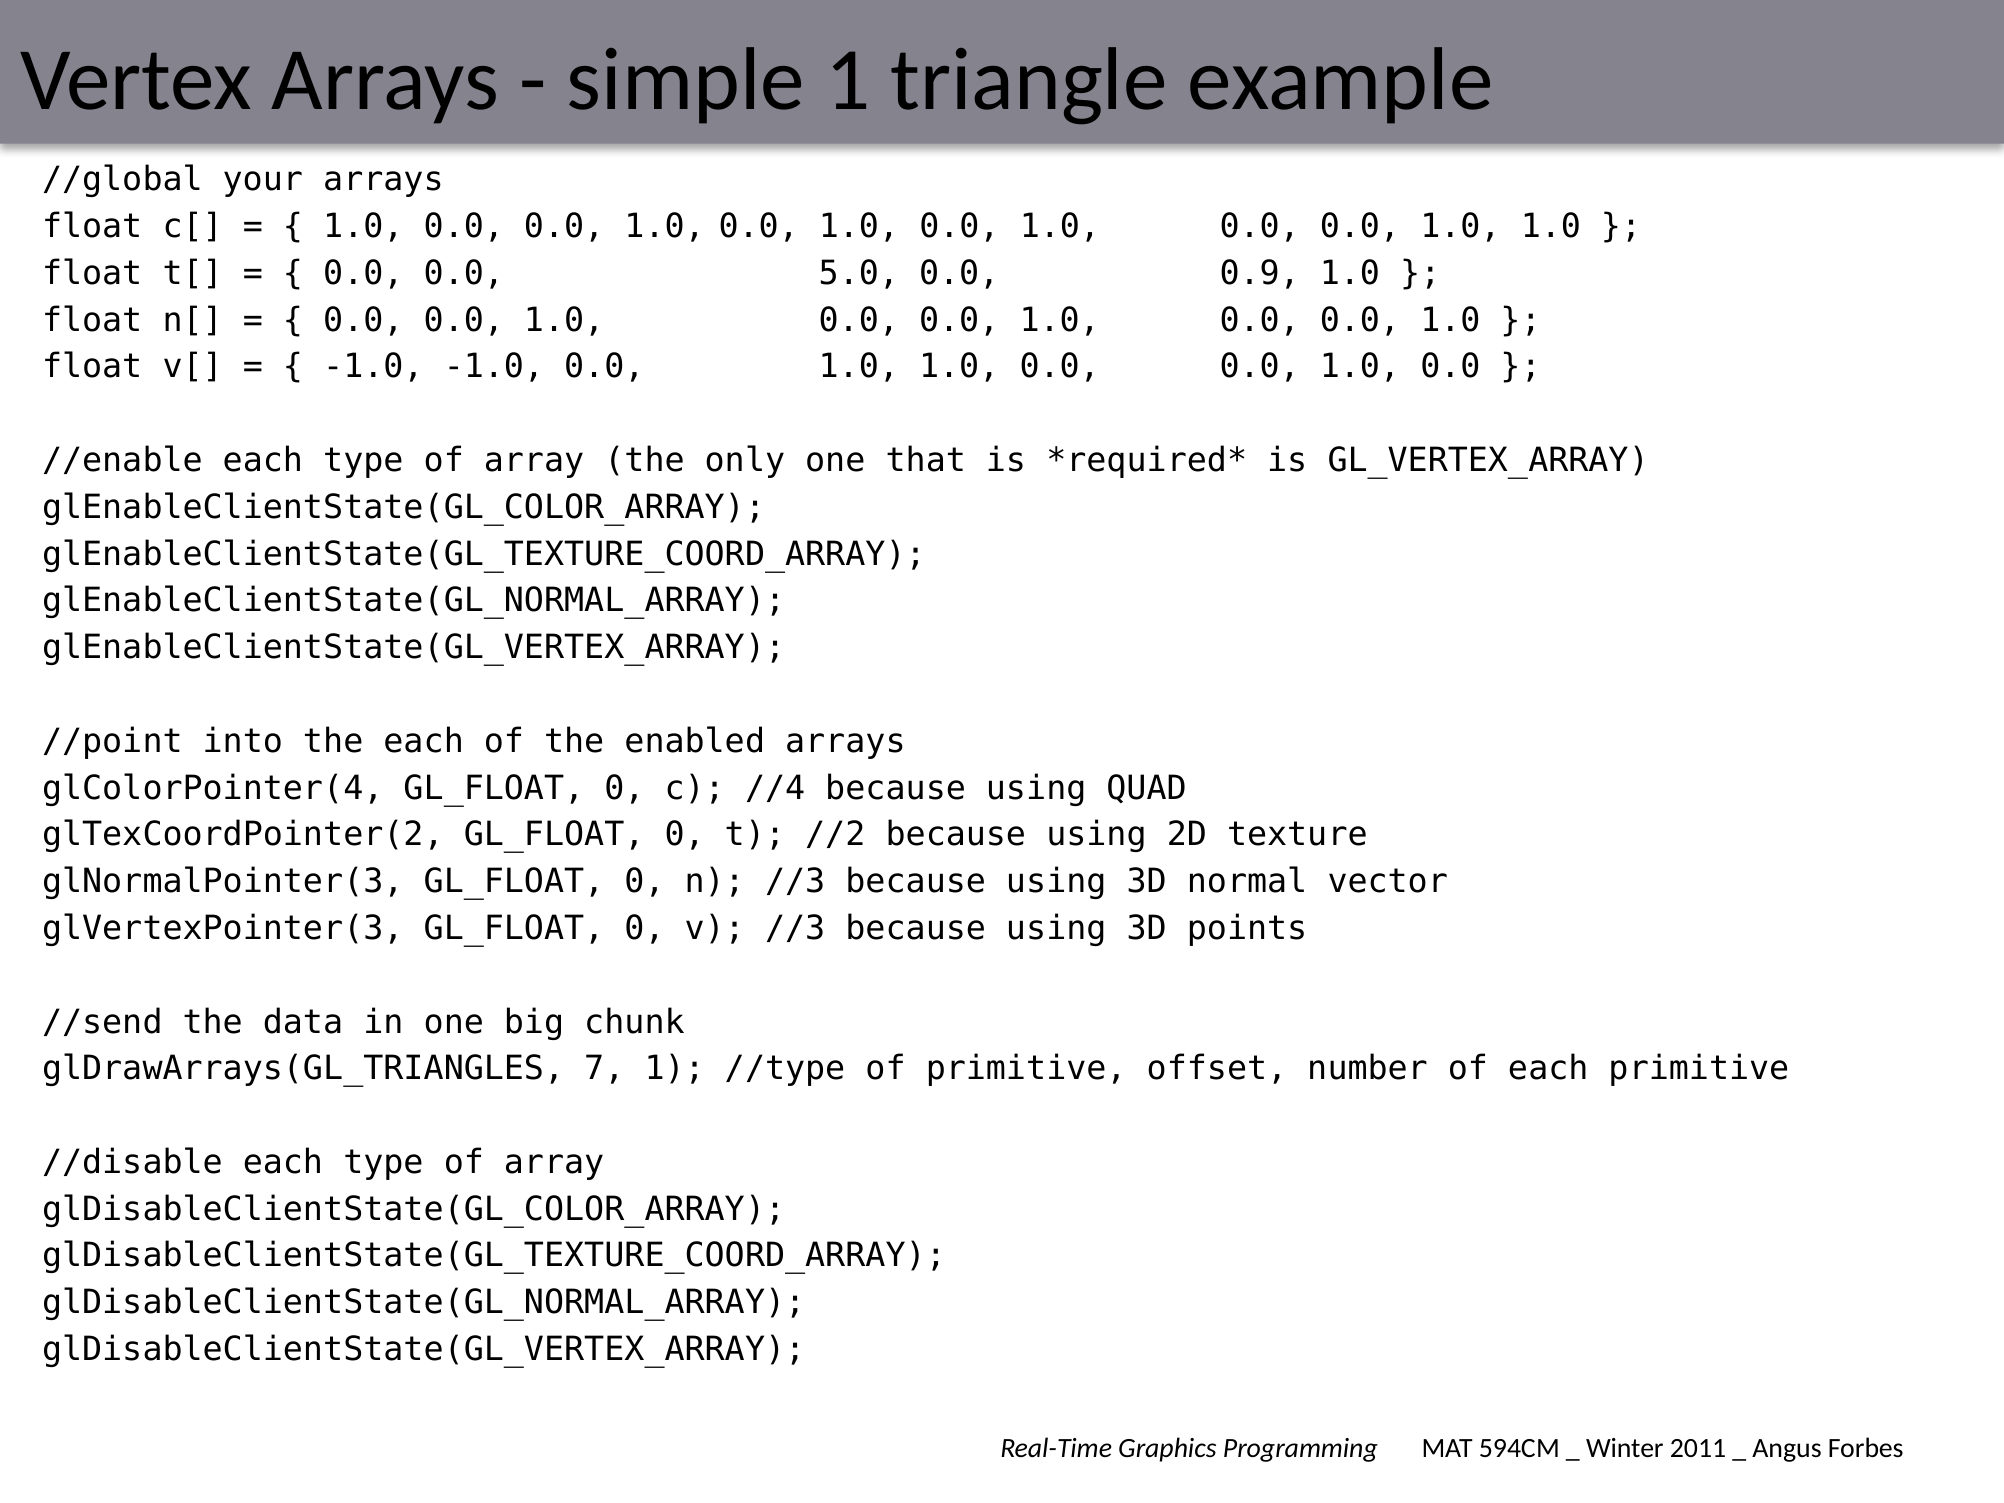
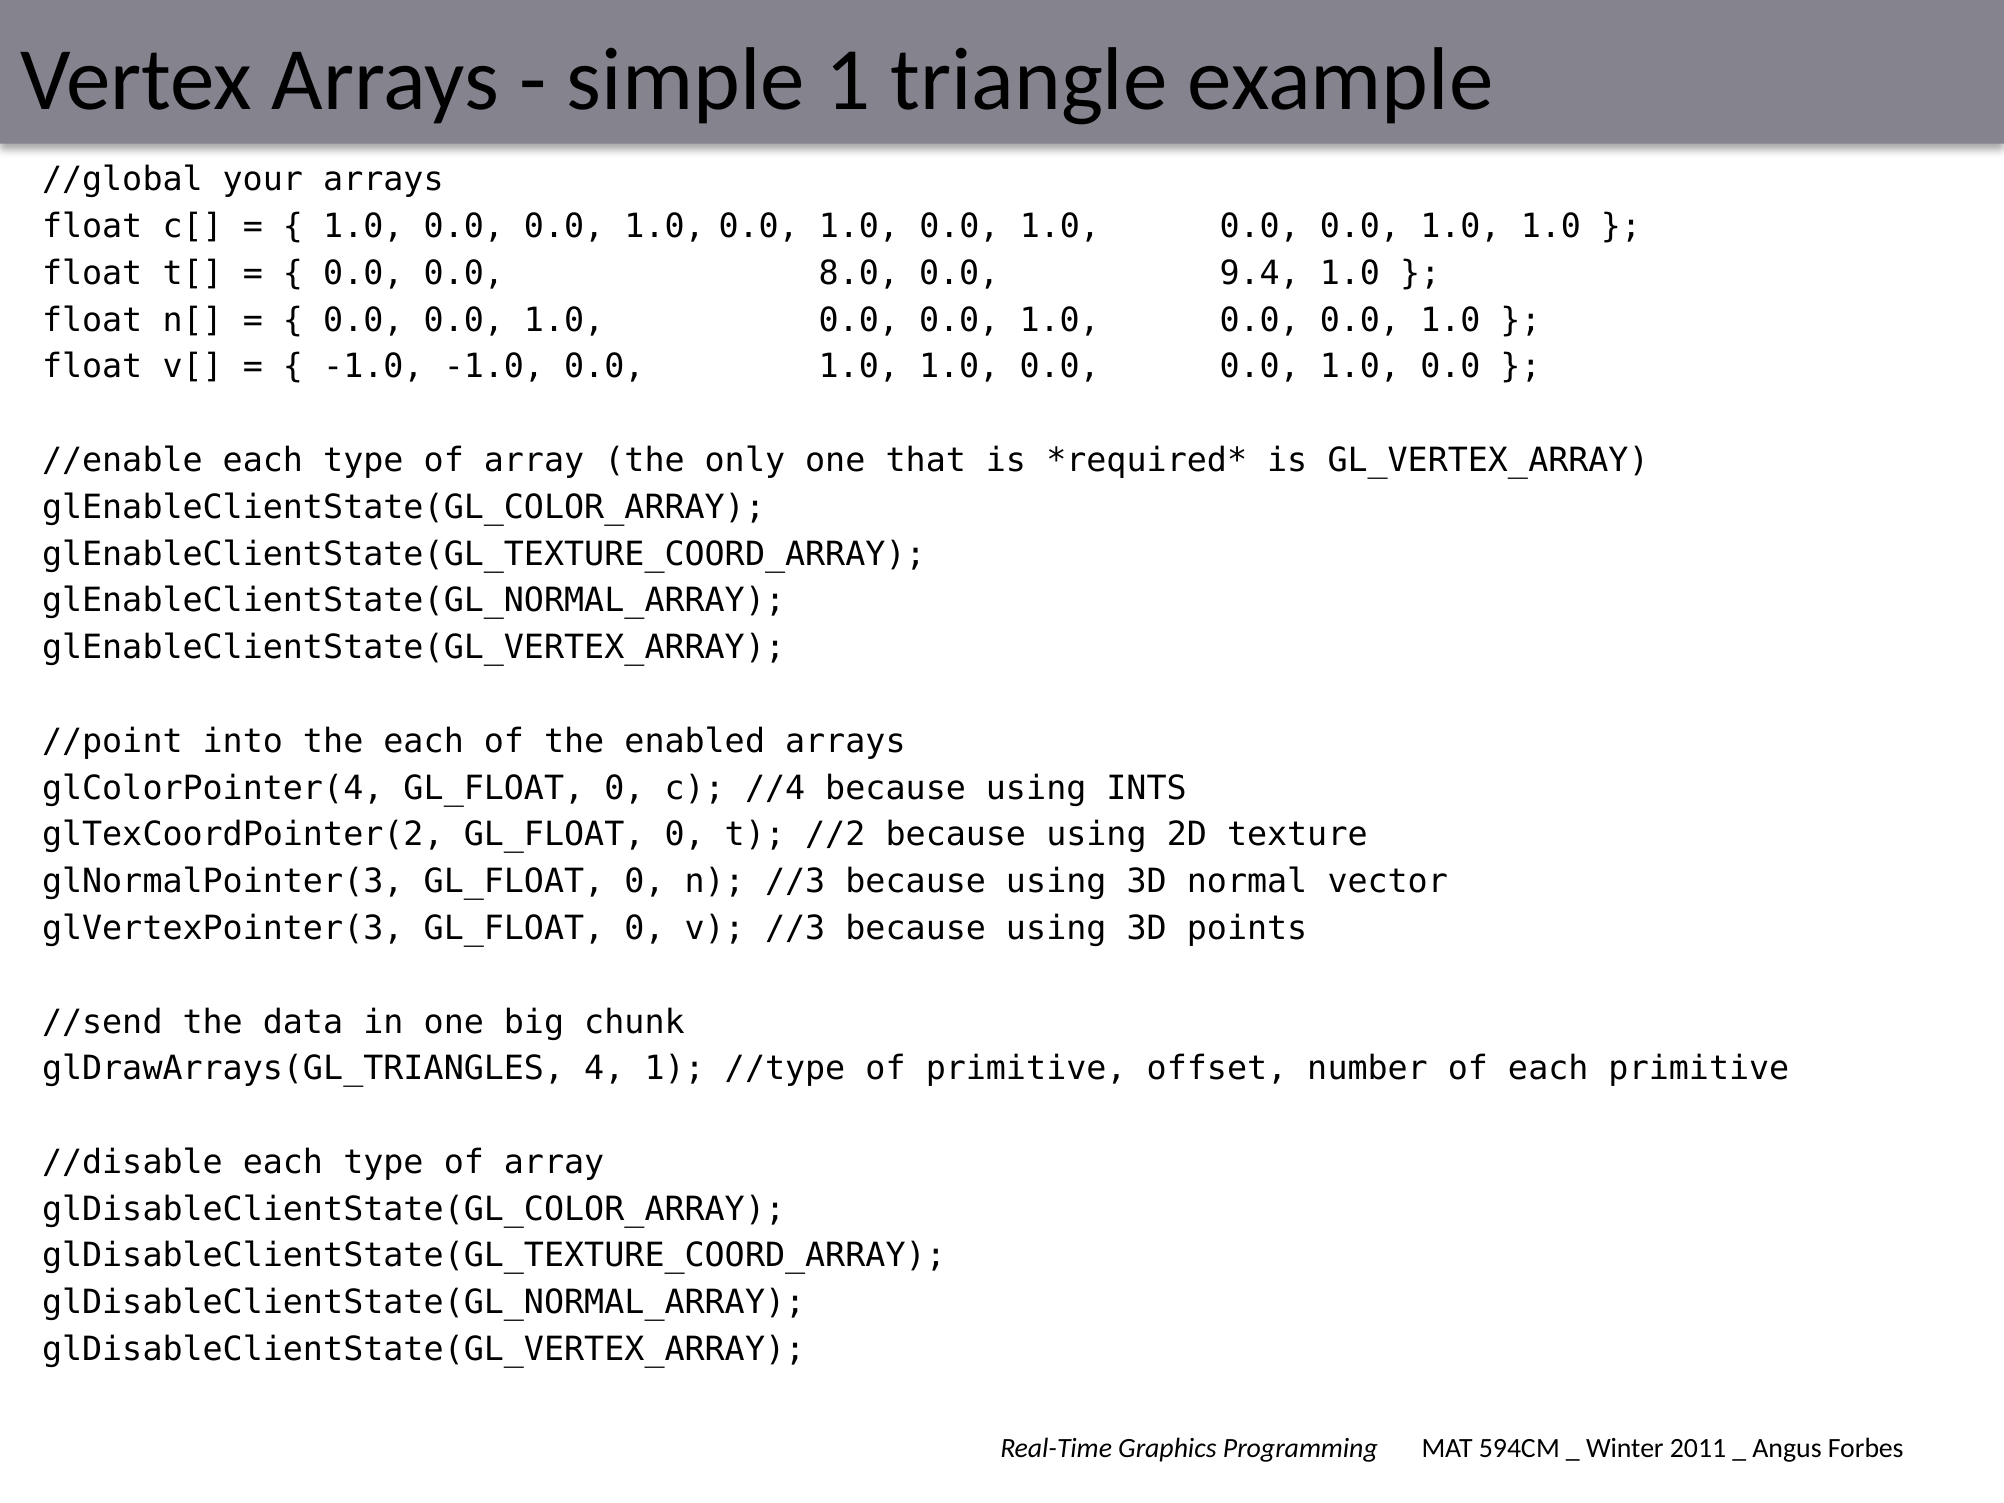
5.0: 5.0 -> 8.0 (859, 273)
0.9: 0.9 -> 9.4 (1260, 273)
QUAD: QUAD -> INTS (1147, 788)
7: 7 -> 4 (604, 1069)
